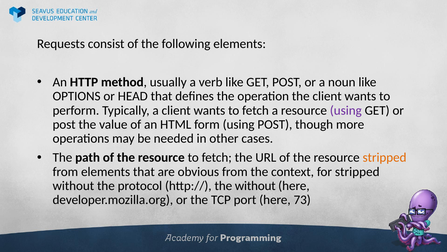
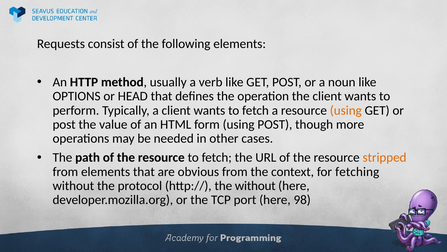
using colour: purple -> orange (346, 110)
for stripped: stripped -> fetching (357, 171)
73: 73 -> 98 (302, 200)
